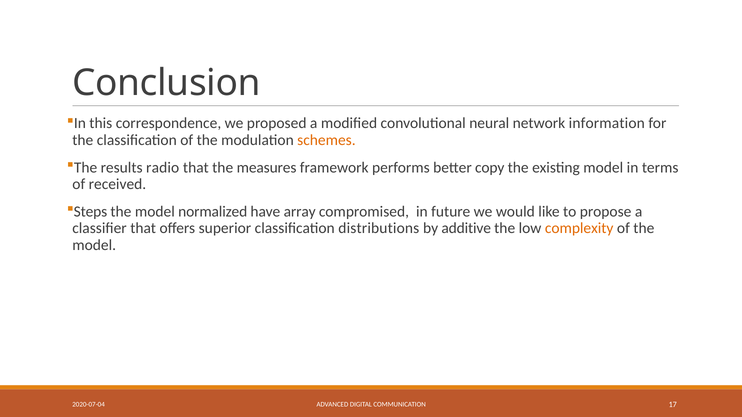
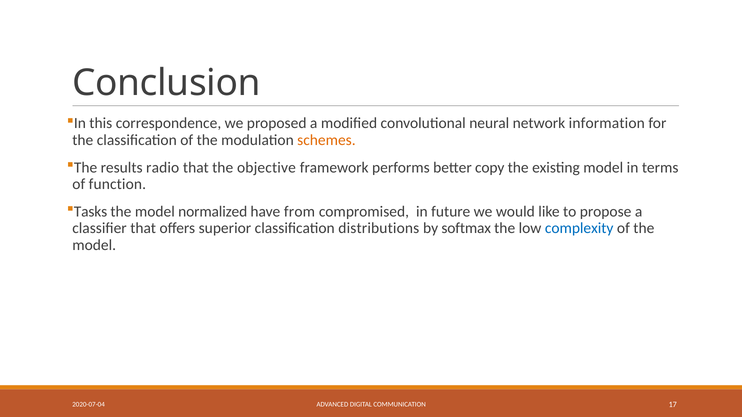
measures: measures -> objective (266, 168)
received: received -> function (117, 184)
Steps: Steps -> Tasks (90, 212)
array: array -> from (300, 212)
additive: additive -> softmax (466, 228)
complexity colour: orange -> blue (579, 228)
